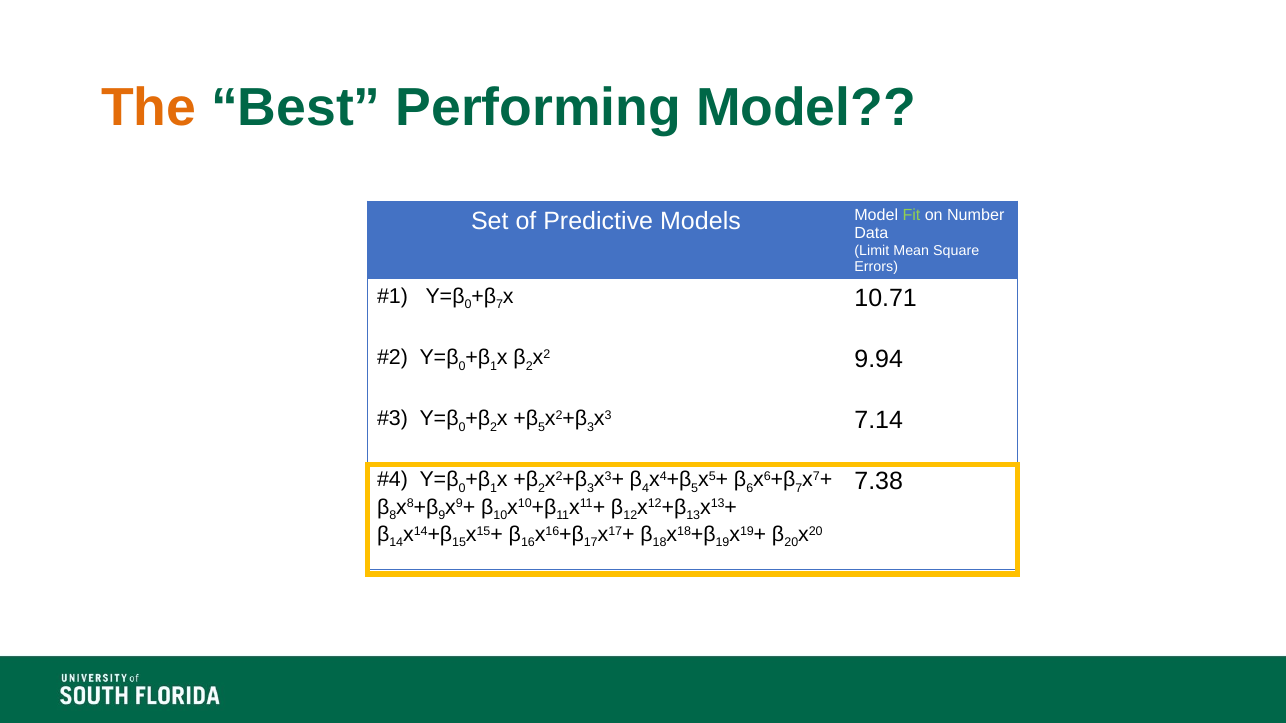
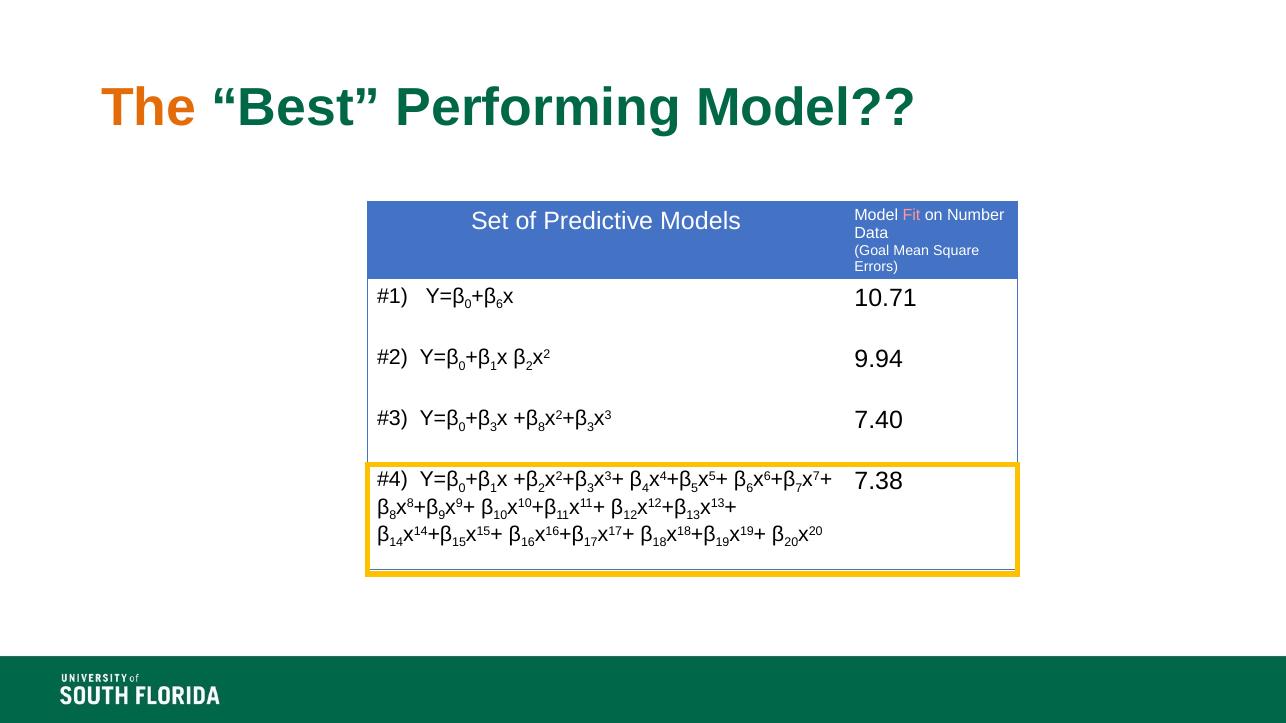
Fit colour: light green -> pink (912, 216)
Limit: Limit -> Goal (872, 251)
7: 7 -> 6 (500, 305)
2: 2 -> 3 (494, 427)
5: 5 -> 8 (542, 427)
7.14: 7.14 -> 7.40 (879, 421)
